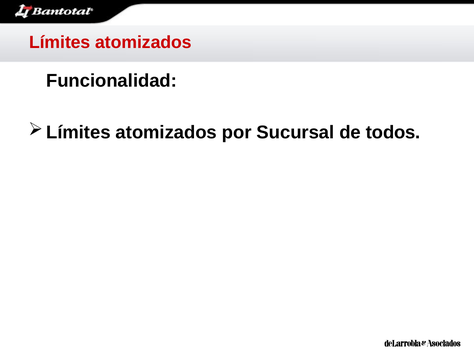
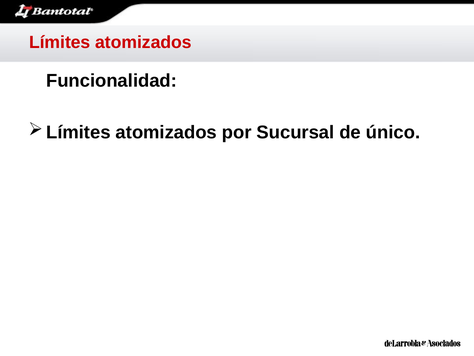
todos: todos -> único (393, 132)
